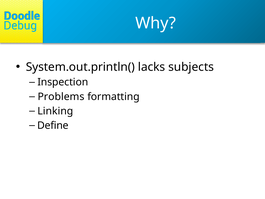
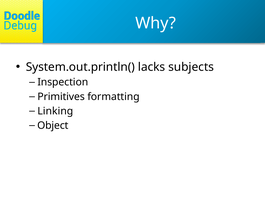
Problems: Problems -> Primitives (61, 97)
Define: Define -> Object (53, 125)
